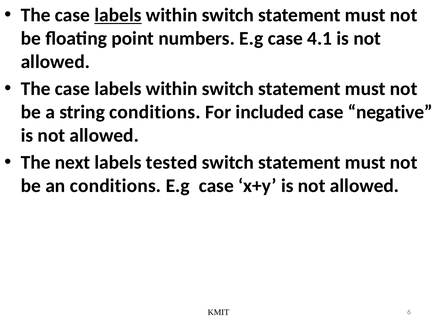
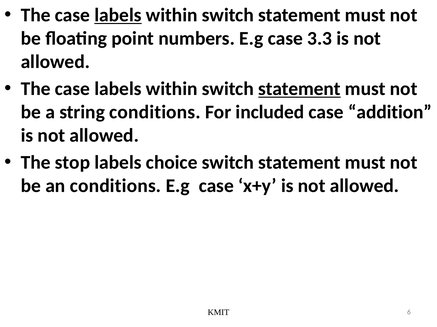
4.1: 4.1 -> 3.3 (320, 39)
statement underline: none -> present (299, 89)
negative: negative -> addition (390, 112)
next: next -> stop (73, 163)
tested: tested -> choice (172, 163)
